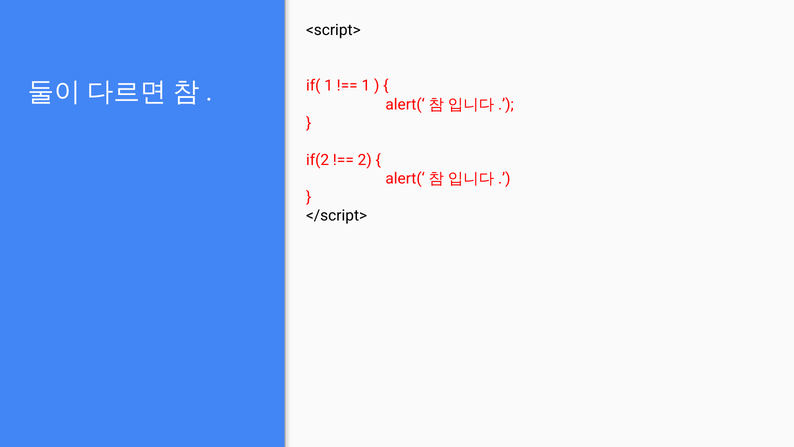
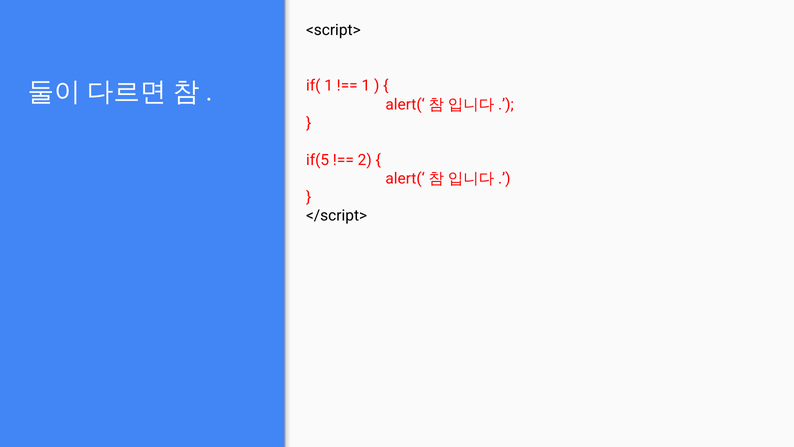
if(2: if(2 -> if(5 (318, 160)
